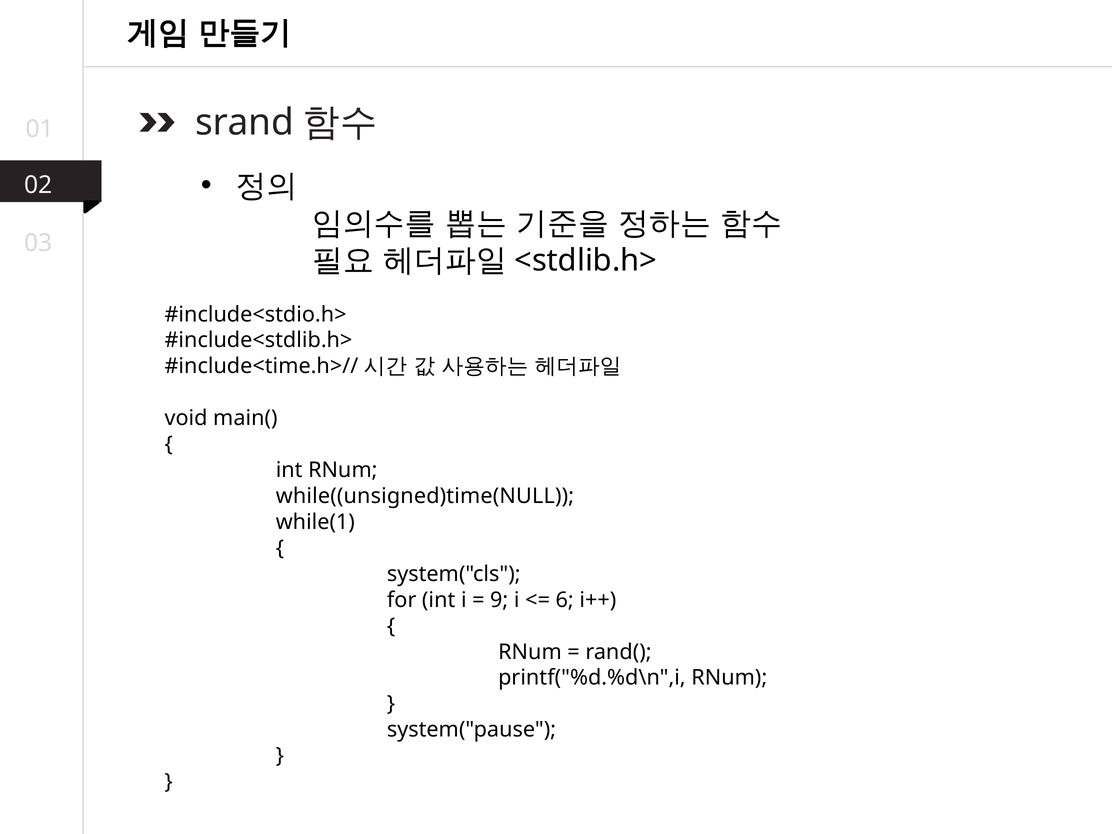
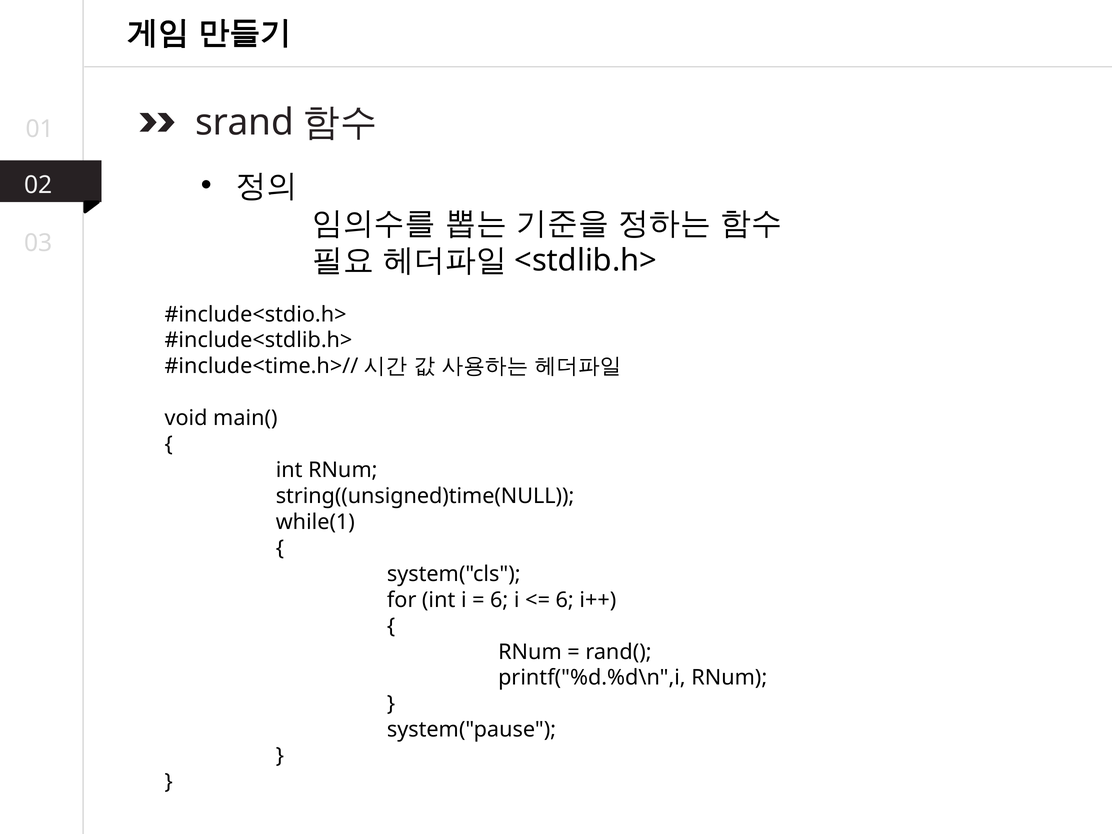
while((unsigned)time(NULL: while((unsigned)time(NULL -> string((unsigned)time(NULL (425, 496)
9: 9 -> 6 (499, 600)
